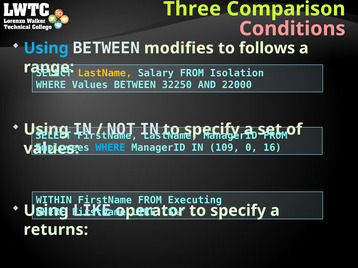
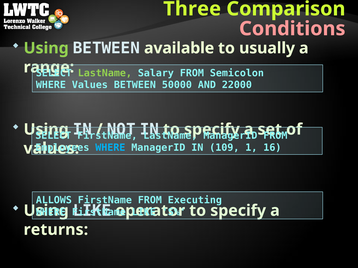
Using colour: light blue -> light green (46, 48)
modifies: modifies -> available (179, 48)
follows: follows -> usually (267, 48)
LastName colour: yellow -> light green (105, 73)
Isolation: Isolation -> Semicolon (237, 73)
32250: 32250 -> 50000 (177, 85)
109 0: 0 -> 1 (251, 148)
WITHIN: WITHIN -> ALLOWS (54, 201)
